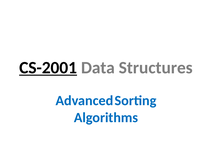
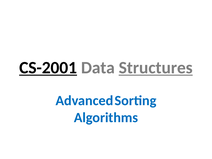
Structures underline: none -> present (156, 68)
